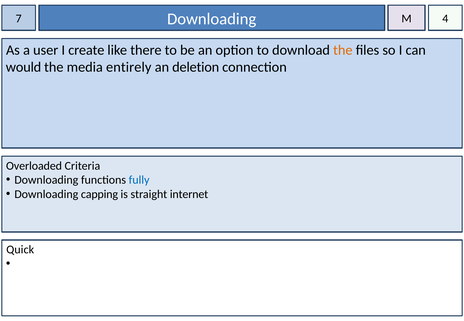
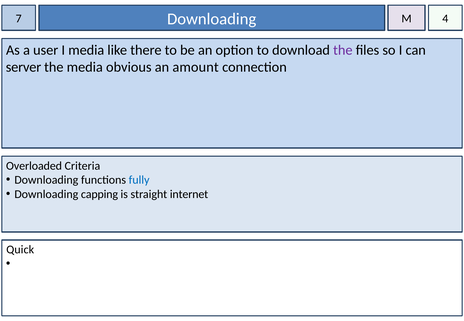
I create: create -> media (86, 50)
the colour: orange -> purple (343, 50)
would: would -> server (24, 67)
entirely: entirely -> obvious (129, 67)
deletion: deletion -> amount (196, 67)
